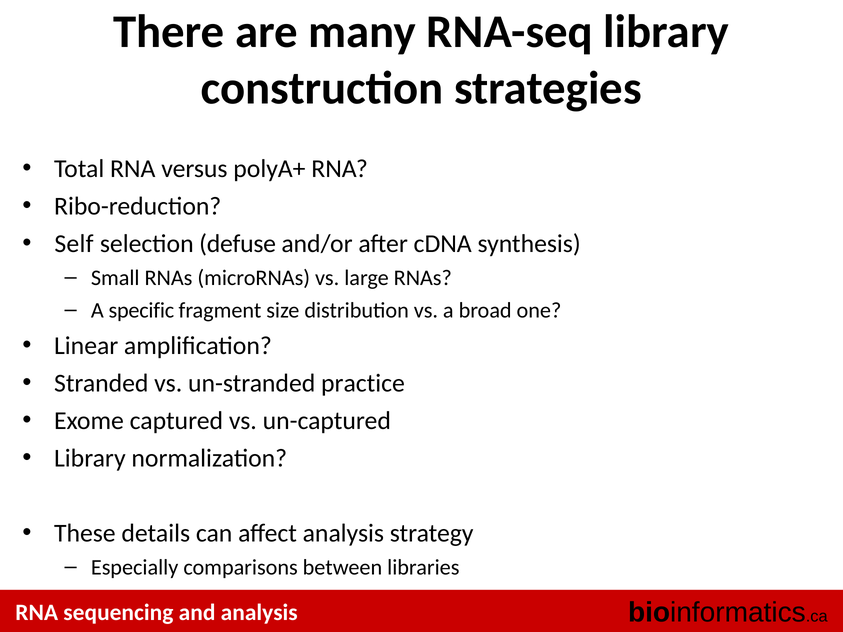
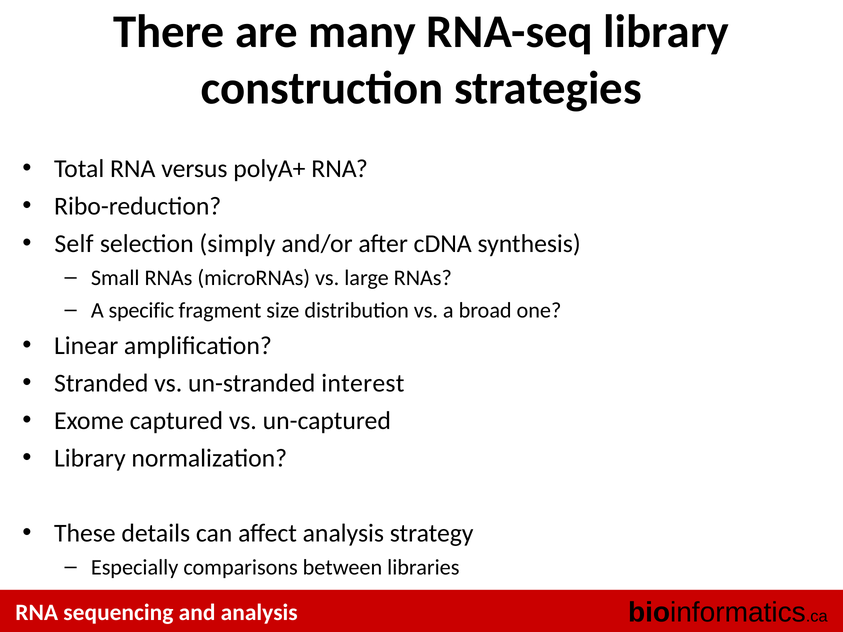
defuse: defuse -> simply (237, 244)
practice: practice -> interest (363, 383)
